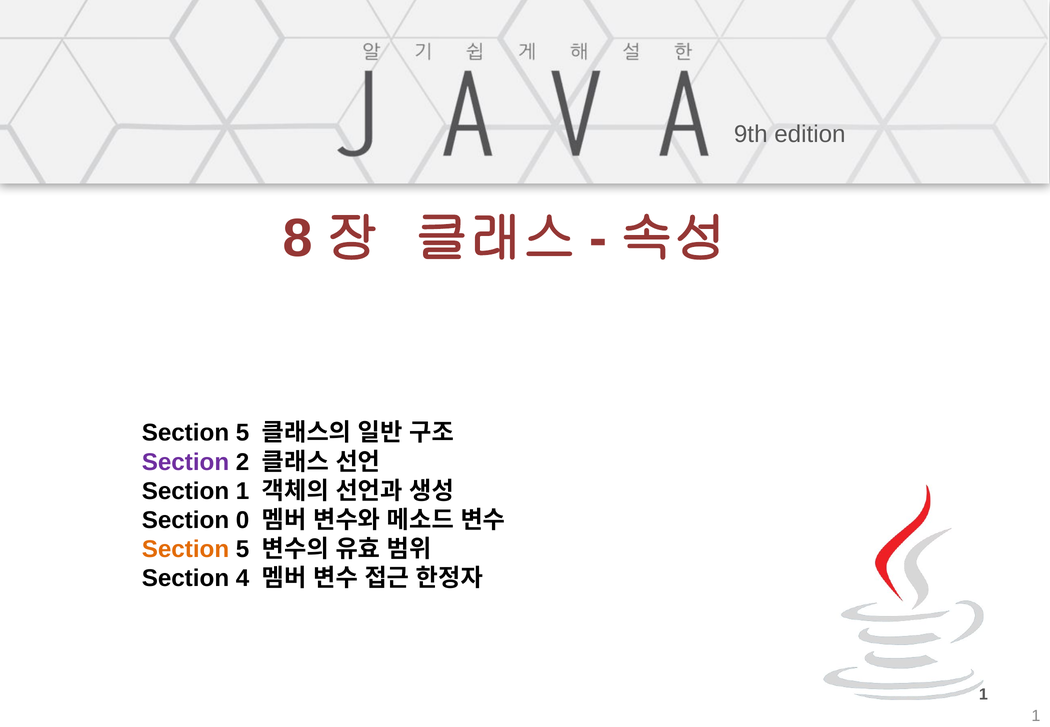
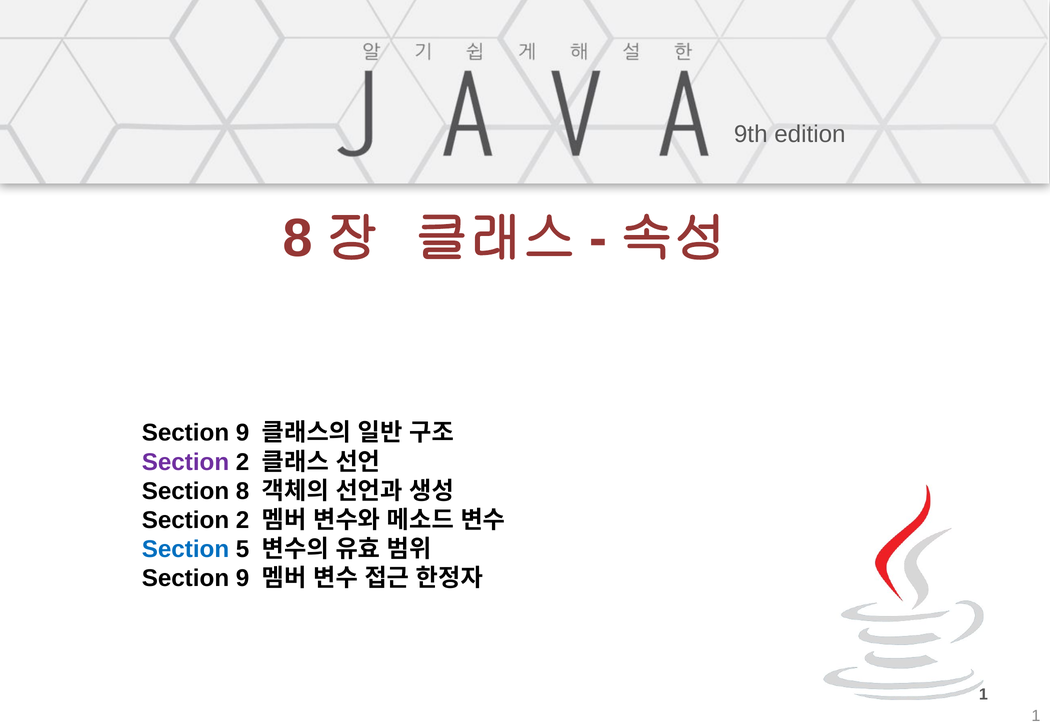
5: 5 -> 9 (243, 433)
Section 1: 1 -> 8 (243, 491)
0: 0 -> 2 (243, 520)
Section colour: orange -> blue (185, 549)
4: 4 -> 9 (243, 578)
